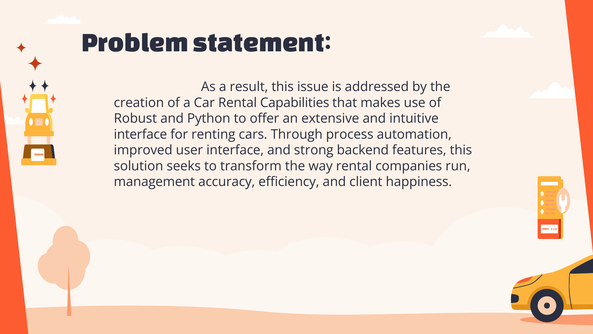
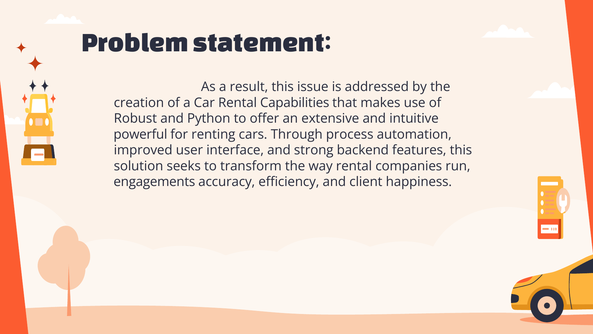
interface: interface -> powerful (140, 134)
management: management -> engagements (154, 182)
